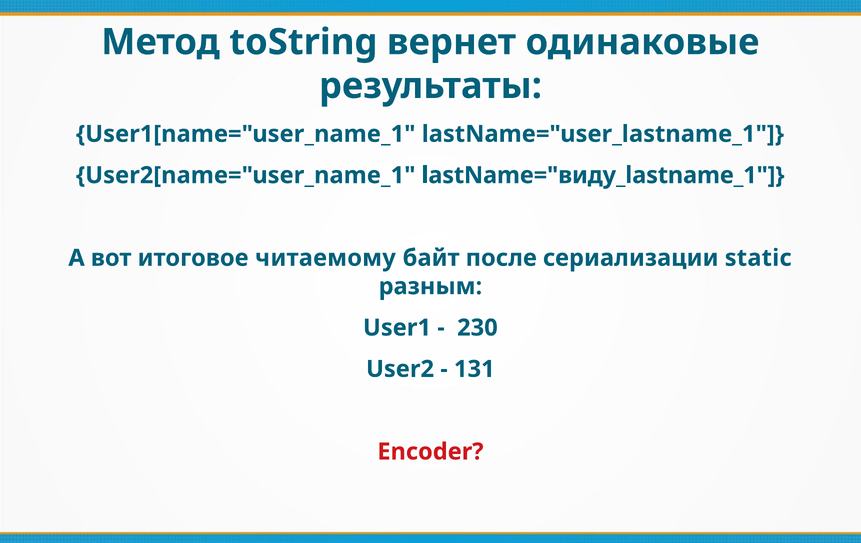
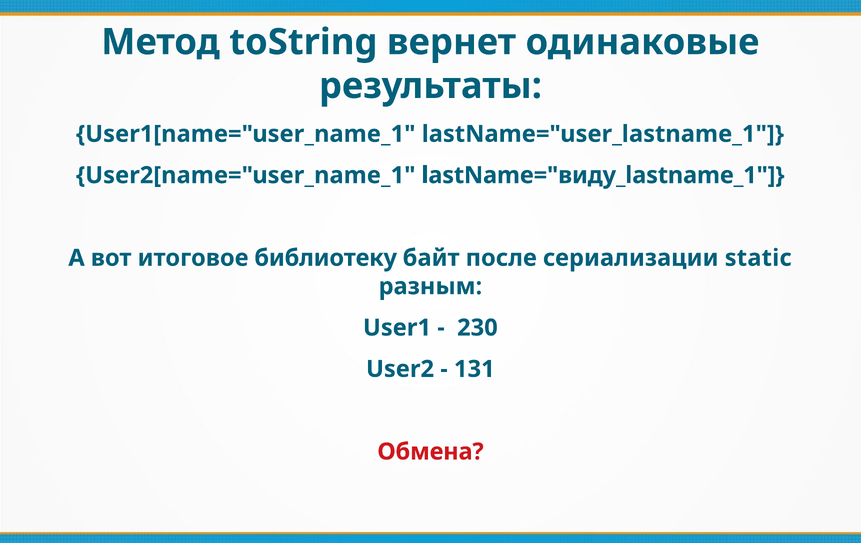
читаемому: читаемому -> библиотеку (326, 258)
Encoder: Encoder -> Обмена (431, 451)
